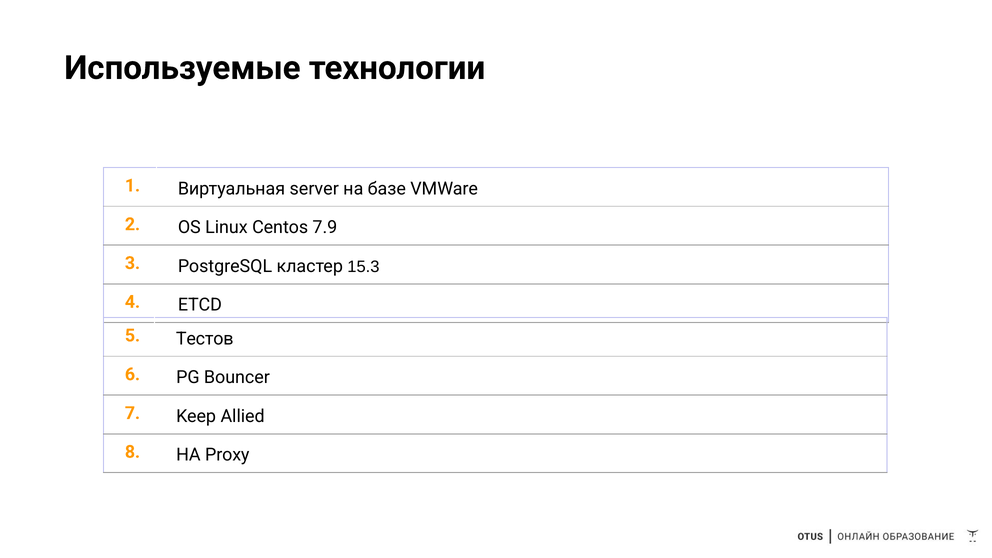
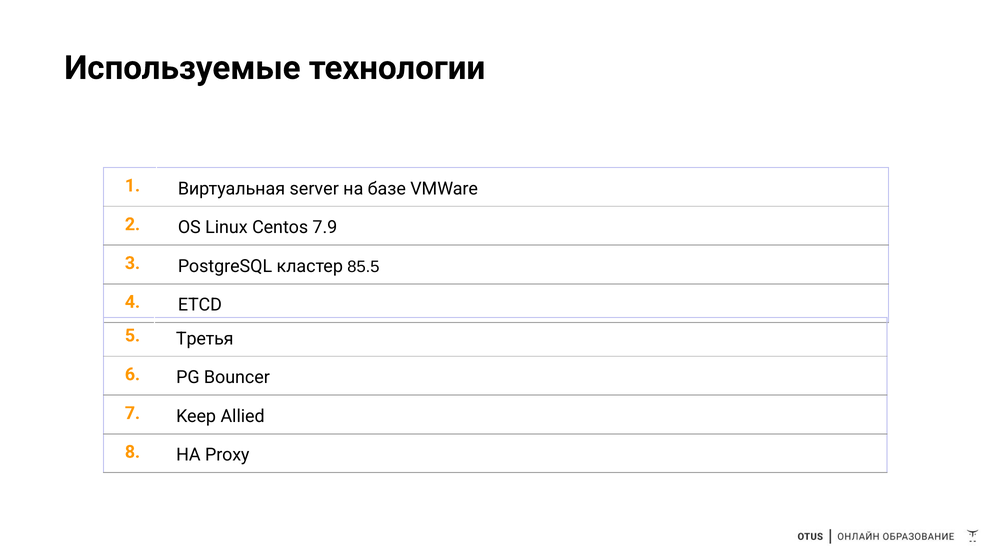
15.3: 15.3 -> 85.5 (363, 267)
Тестов: Тестов -> Третья (205, 339)
